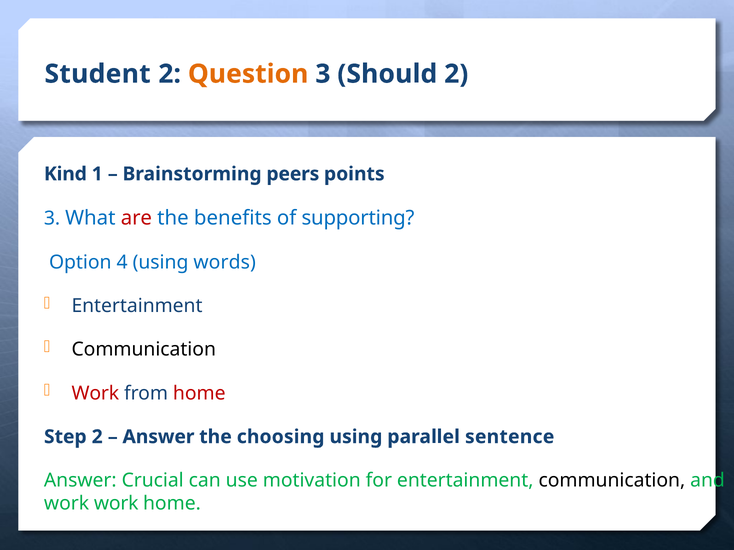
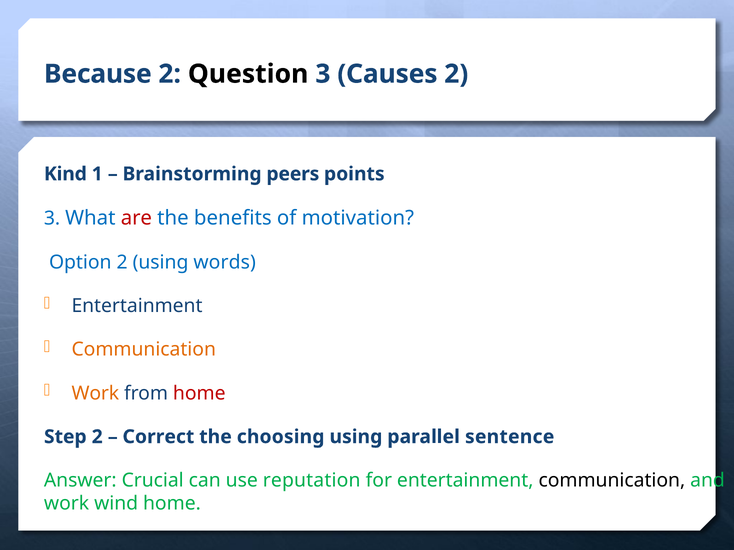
Student: Student -> Because (98, 74)
Question colour: orange -> black (248, 74)
Should: Should -> Causes (387, 74)
supporting: supporting -> motivation (358, 218)
Option 4: 4 -> 2 (122, 263)
Communication colour: black -> orange (144, 350)
Work colour: red -> orange (95, 394)
Answer: Answer -> Correct (158, 437)
motivation: motivation -> reputation (312, 481)
work work: work -> wind (116, 504)
